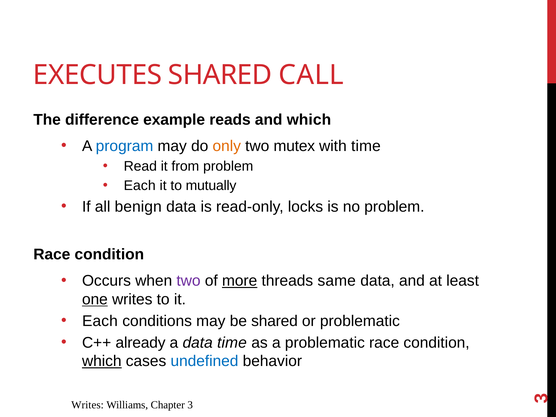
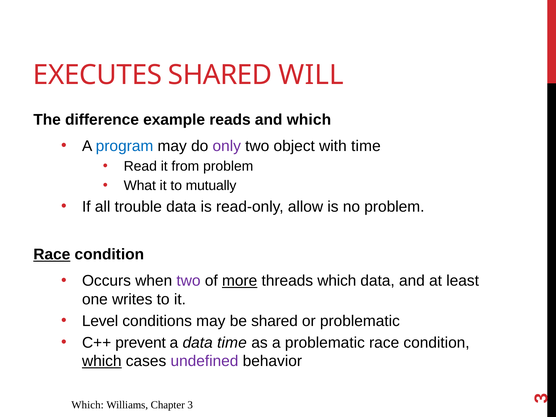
CALL: CALL -> WILL (311, 75)
only colour: orange -> purple (227, 146)
mutex: mutex -> object (294, 146)
Each: Each -> What (140, 186)
benign: benign -> trouble (138, 207)
locks: locks -> allow (305, 207)
Race underline: none -> present (52, 255)
threads same: same -> which (337, 281)
one underline: present -> none (95, 299)
Each: Each -> Level (100, 321)
already: already -> prevent (141, 343)
undefined colour: blue -> purple (204, 361)
Writes: Writes -> Which (88, 405)
